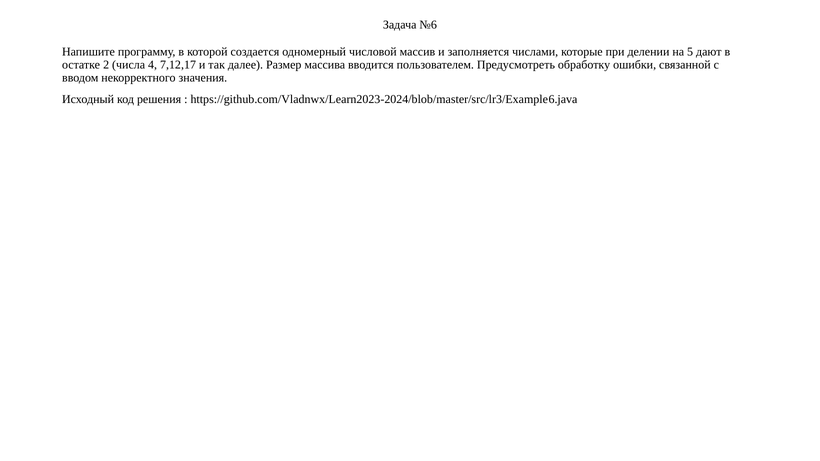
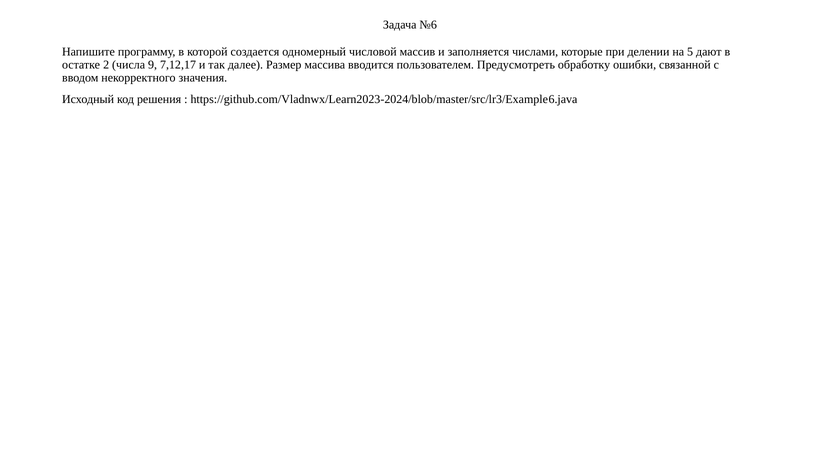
4: 4 -> 9 (153, 65)
